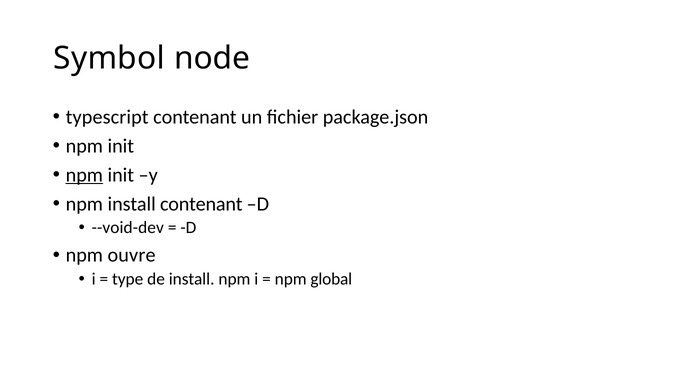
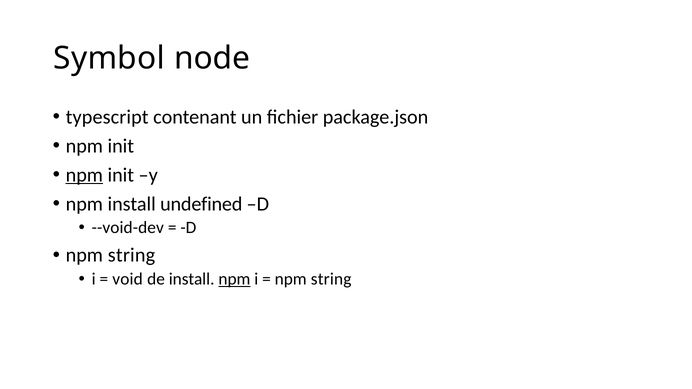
install contenant: contenant -> undefined (201, 204)
ouvre: ouvre -> string (132, 255)
type: type -> void (128, 279)
npm underline: none -> present (234, 279)
global: global -> string (331, 279)
